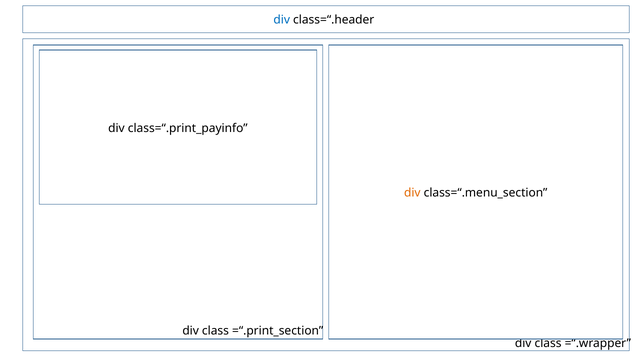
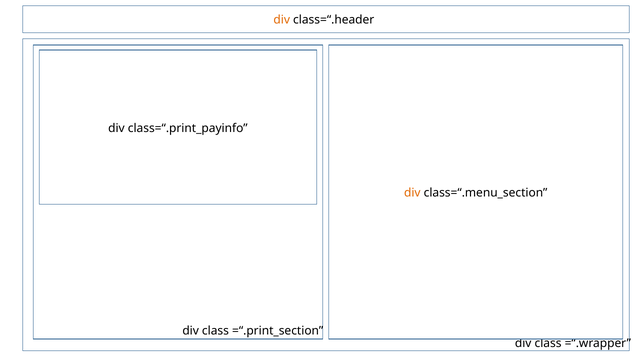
div colour: blue -> orange (282, 20)
